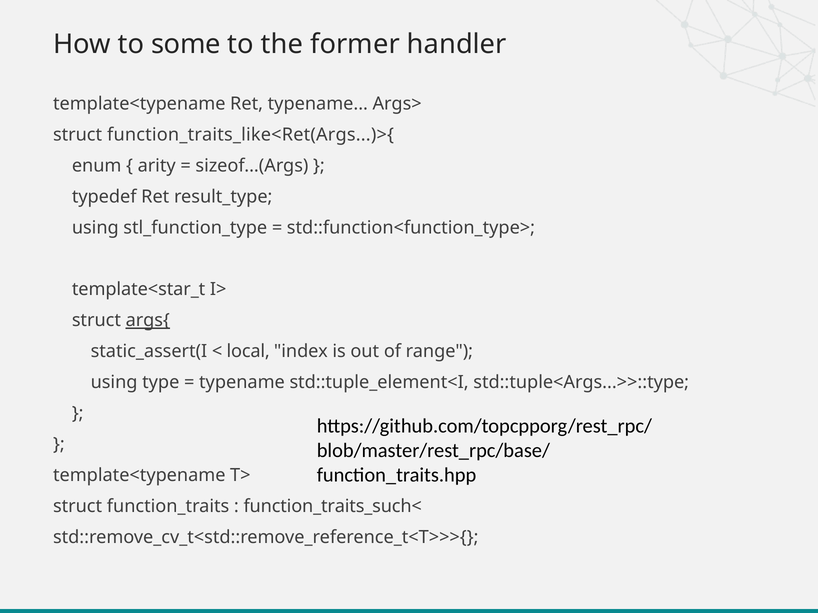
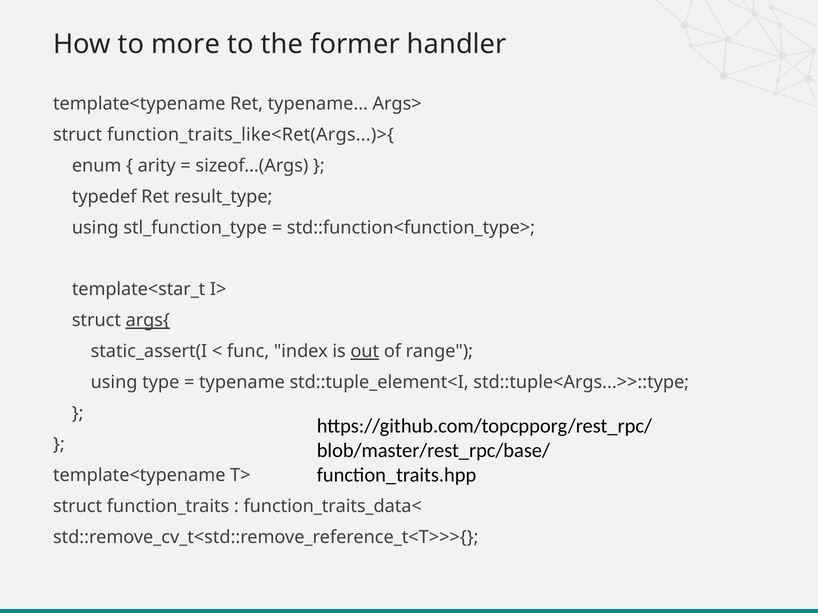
some: some -> more (186, 44)
local: local -> func (248, 352)
out underline: none -> present (365, 352)
function_traits_such<: function_traits_such< -> function_traits_data< (333, 507)
